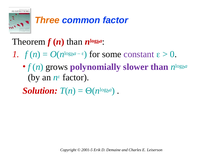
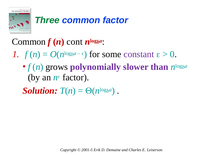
Three colour: orange -> green (47, 20)
Theorem: Theorem -> Common (29, 42)
n than: than -> cont (75, 42)
